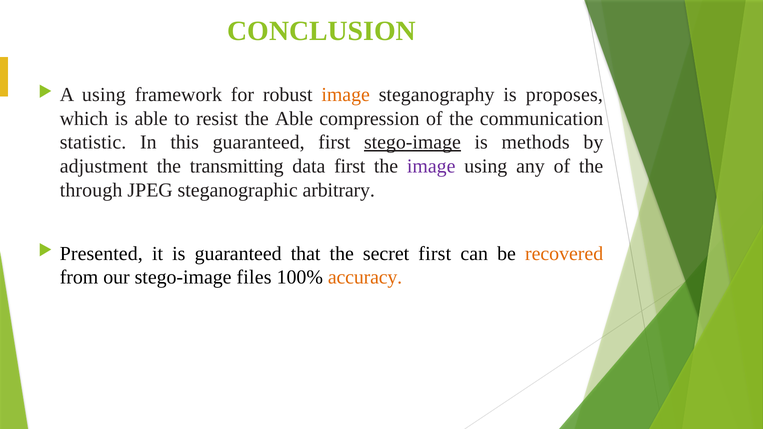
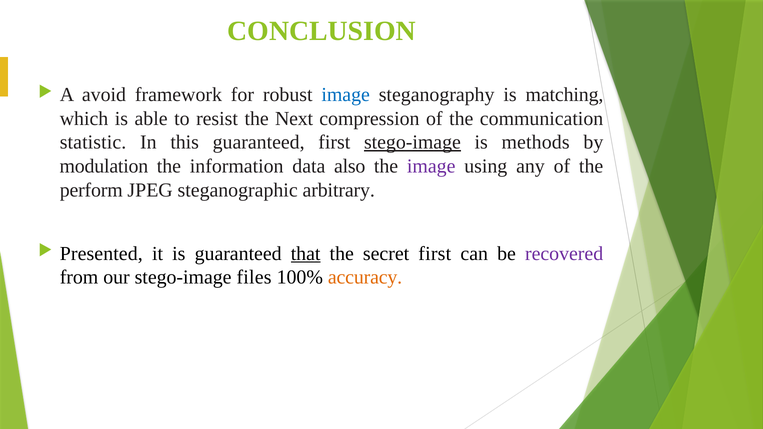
A using: using -> avoid (104, 95)
image colour: orange -> blue (346, 95)
proposes: proposes -> matching (565, 95)
the Able: Able -> Next (294, 119)
adjustment: adjustment -> modulation (104, 166)
transmitting: transmitting -> information (237, 166)
data first: first -> also (350, 166)
through: through -> perform (91, 190)
that underline: none -> present (306, 254)
recovered colour: orange -> purple (564, 254)
